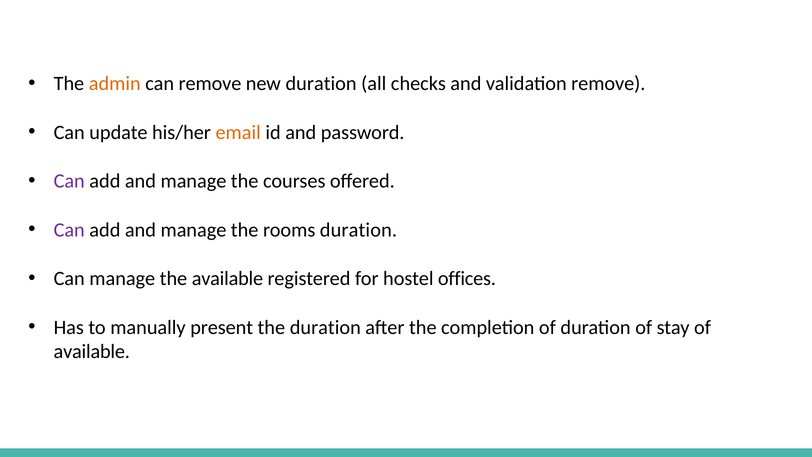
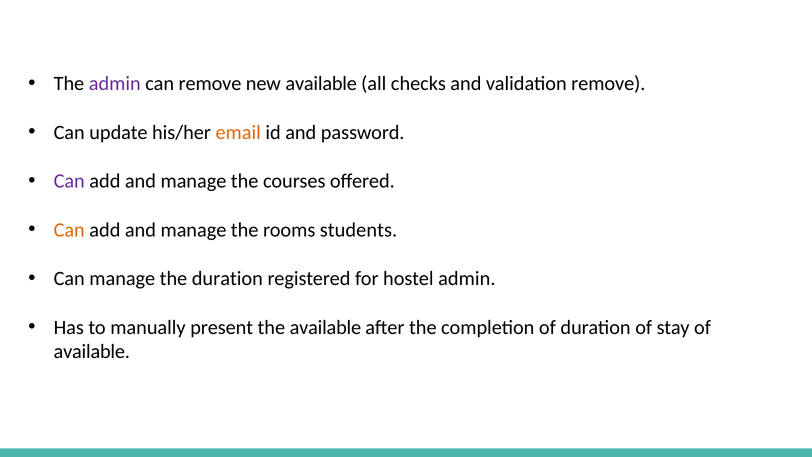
admin colour: orange -> purple (115, 84)
new duration: duration -> available (321, 84)
Can colour: purple -> orange (69, 230)
rooms duration: duration -> students (358, 230)
the available: available -> duration (227, 278)
hostel offices: offices -> admin (467, 278)
the duration: duration -> available (325, 327)
